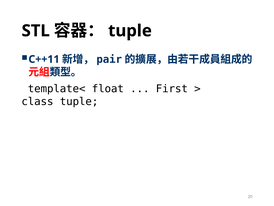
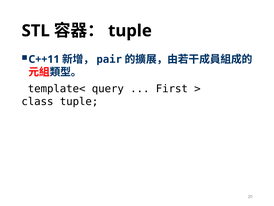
float: float -> query (108, 88)
